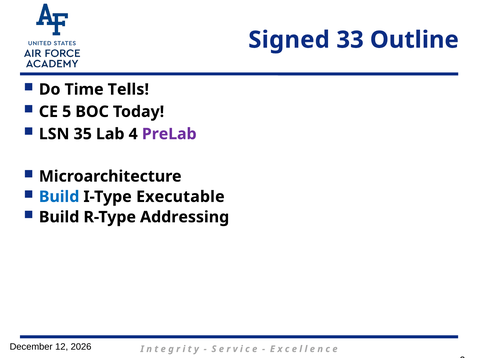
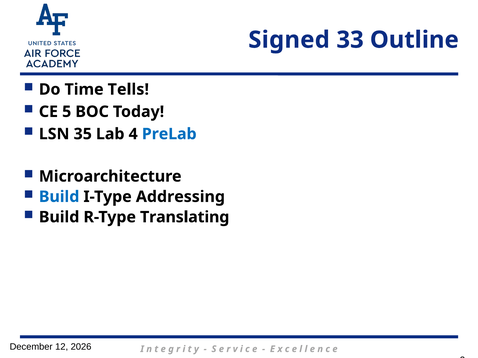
PreLab colour: purple -> blue (169, 134)
Executable: Executable -> Addressing (180, 197)
Addressing: Addressing -> Translating (185, 217)
